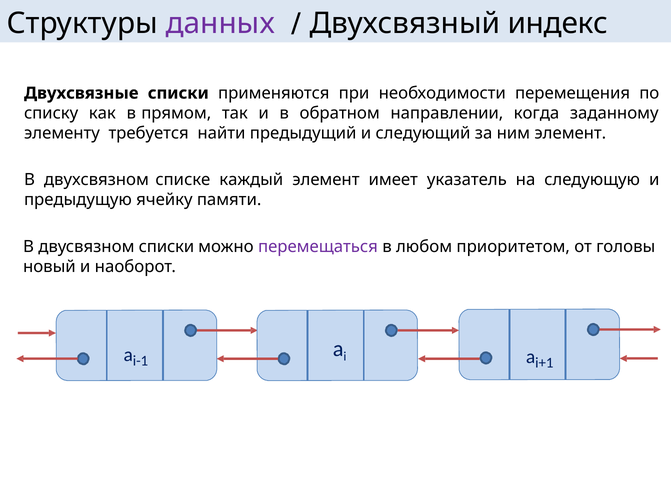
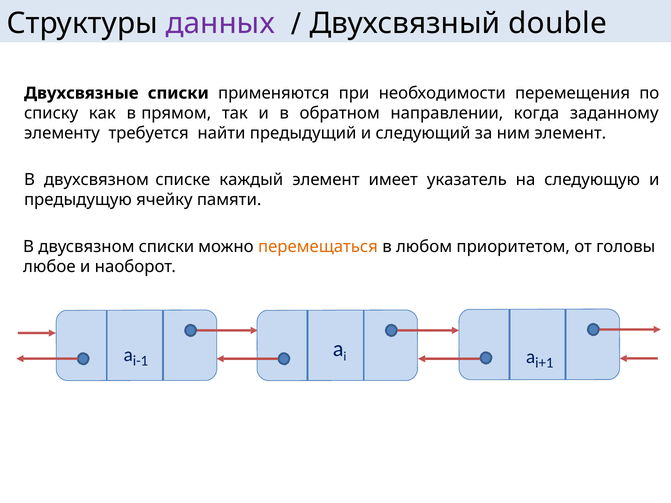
индекс: индекс -> double (558, 23)
перемещаться colour: purple -> orange (318, 247)
новый: новый -> любое (49, 267)
